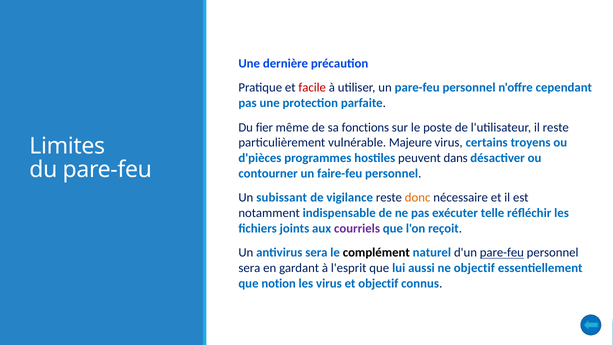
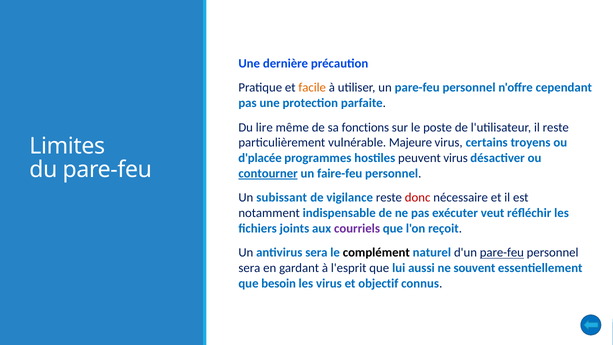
facile colour: red -> orange (312, 88)
fier: fier -> lire (264, 127)
d'pièces: d'pièces -> d'placée (260, 158)
peuvent dans: dans -> virus (456, 158)
contourner underline: none -> present (268, 173)
donc colour: orange -> red (418, 198)
telle: telle -> veut (493, 213)
ne objectif: objectif -> souvent (474, 268)
notion: notion -> besoin (279, 283)
